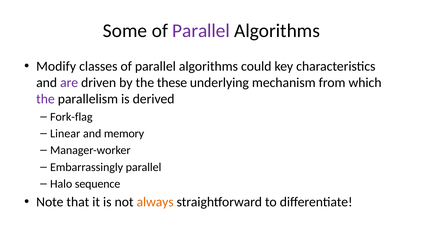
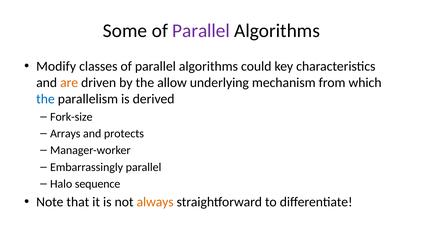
are colour: purple -> orange (69, 83)
these: these -> allow (172, 83)
the colour: purple -> blue (45, 99)
Fork-flag: Fork-flag -> Fork-size (71, 117)
Linear: Linear -> Arrays (65, 134)
memory: memory -> protects (124, 134)
